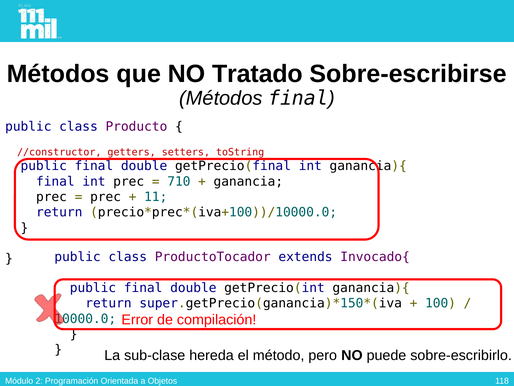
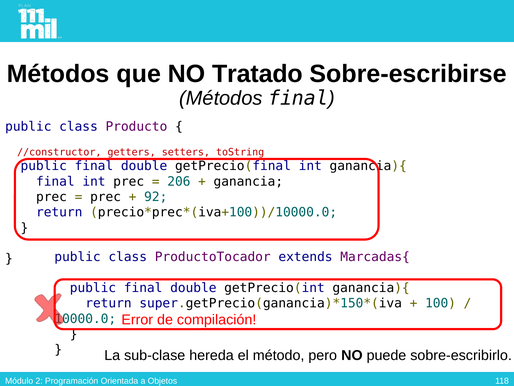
710: 710 -> 206 (179, 181)
11: 11 -> 92 (156, 197)
Invocado{: Invocado{ -> Marcadas{ (375, 257)
